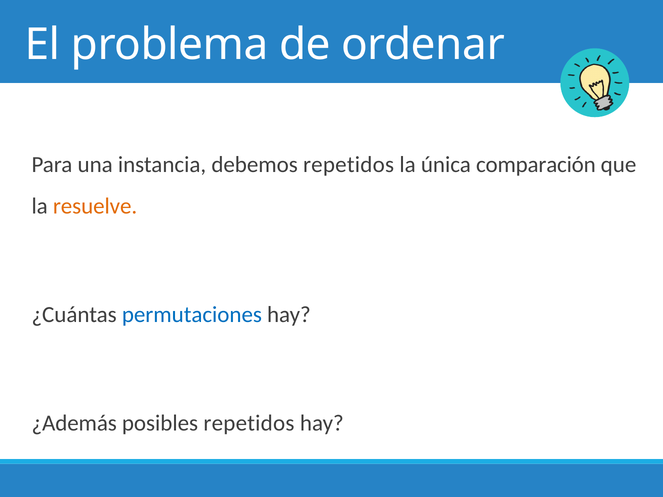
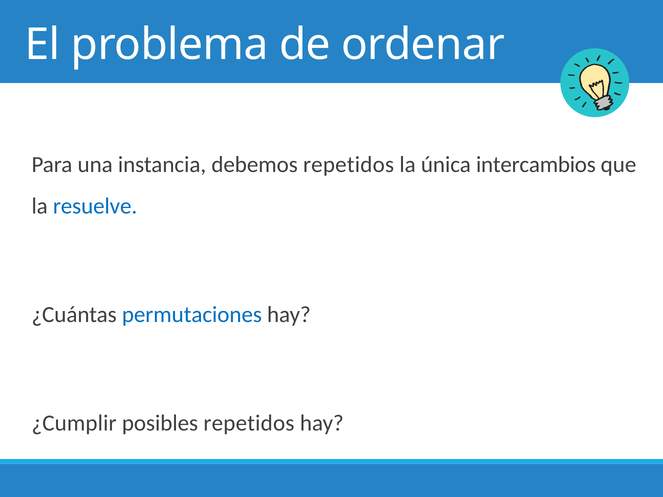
comparación: comparación -> intercambios (536, 165)
resuelve colour: orange -> blue (95, 206)
¿Además: ¿Además -> ¿Cumplir (74, 424)
